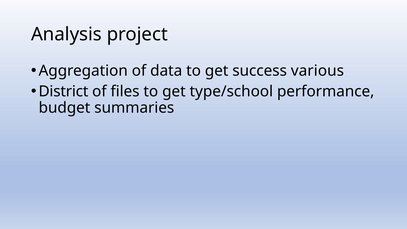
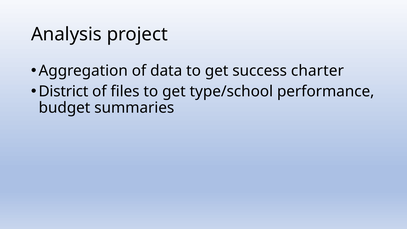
various: various -> charter (317, 71)
